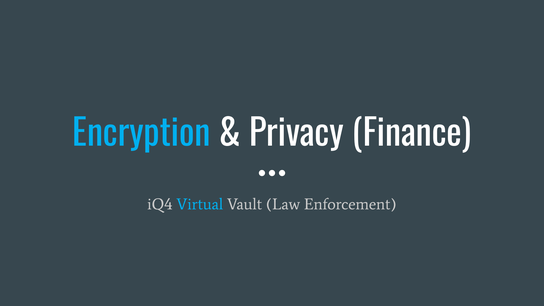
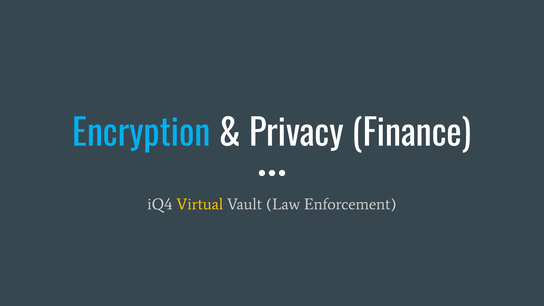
Virtual colour: light blue -> yellow (200, 204)
